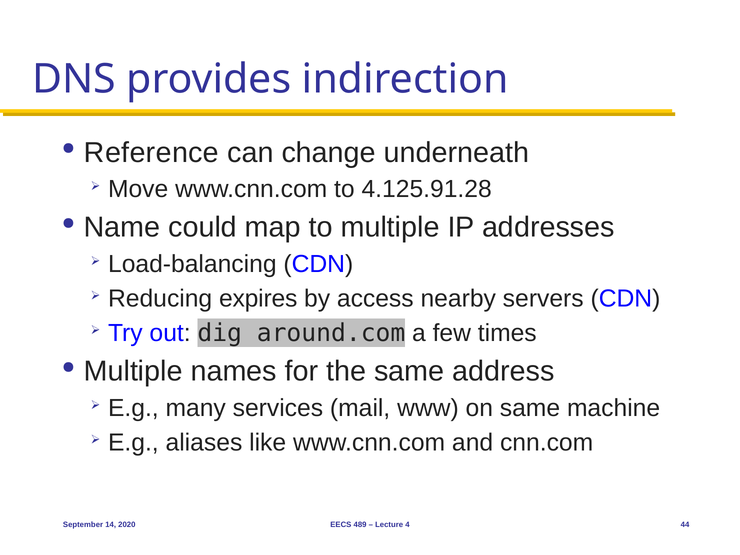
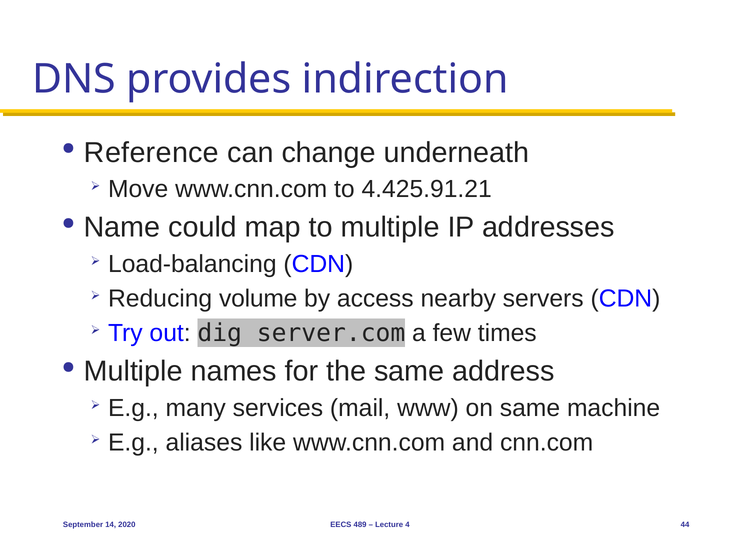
4.125.91.28: 4.125.91.28 -> 4.425.91.21 (427, 189)
expires: expires -> volume (258, 299)
around.com: around.com -> server.com (331, 333)
